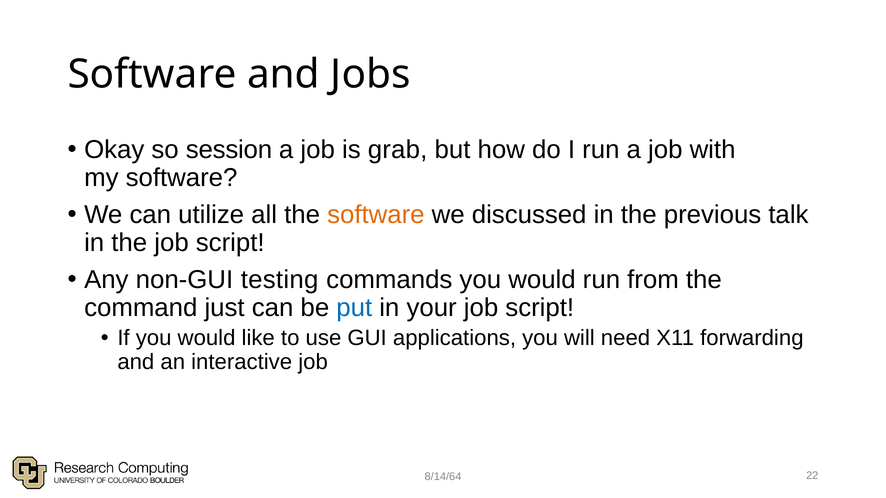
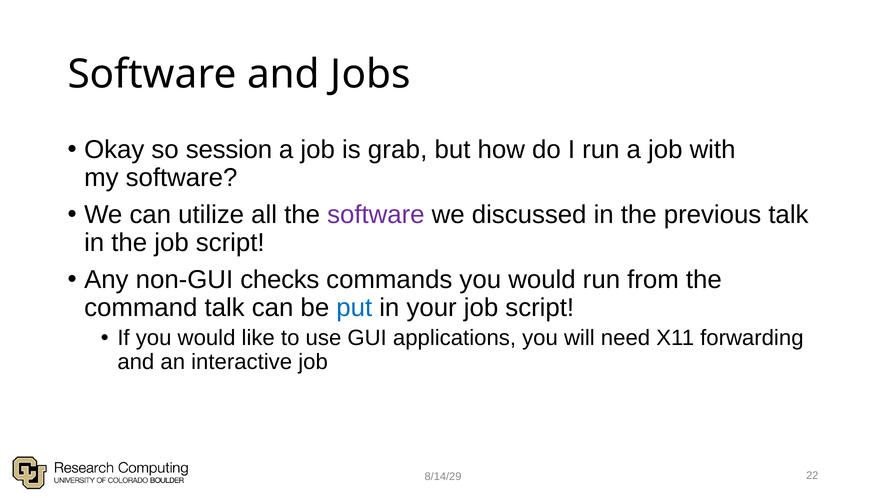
software colour: orange -> purple (376, 215)
testing: testing -> checks (280, 280)
command just: just -> talk (225, 308)
8/14/64: 8/14/64 -> 8/14/29 (443, 477)
